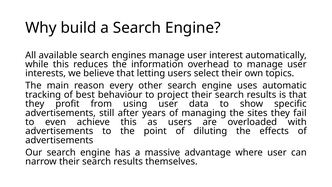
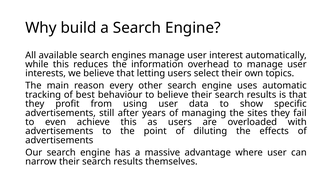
to project: project -> believe (173, 95)
